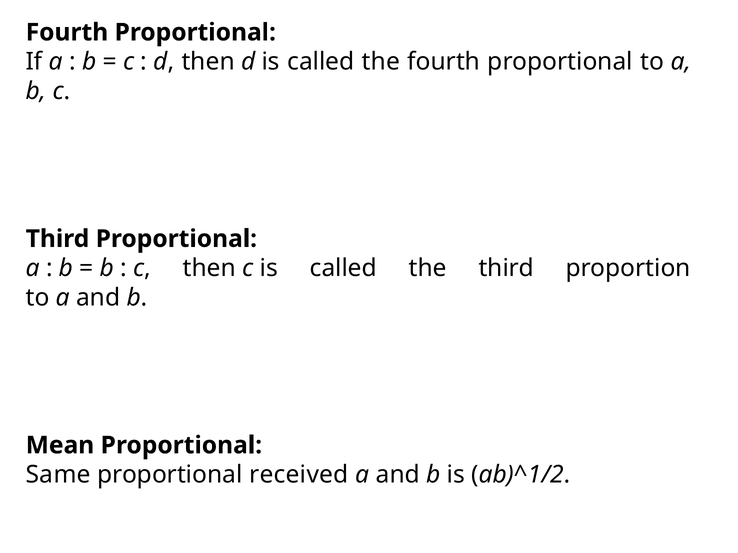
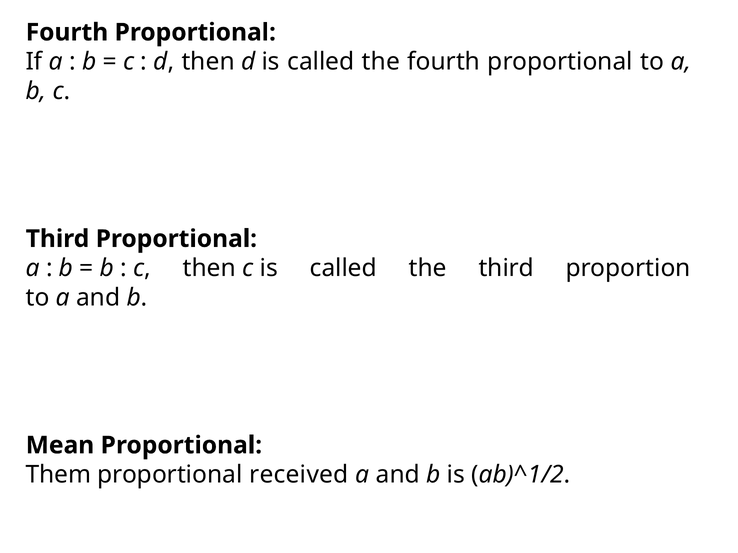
Same: Same -> Them (58, 475)
